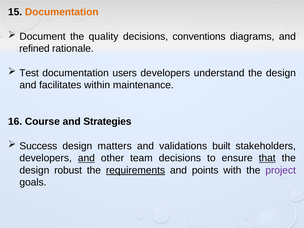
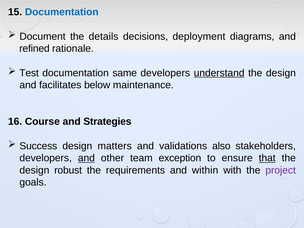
Documentation colour: orange -> blue (62, 12)
quality: quality -> details (104, 36)
conventions: conventions -> deployment (199, 36)
users: users -> same (125, 73)
understand underline: none -> present (219, 73)
within: within -> below (97, 85)
built: built -> also (221, 146)
team decisions: decisions -> exception (180, 158)
requirements underline: present -> none (135, 170)
points: points -> within (205, 170)
